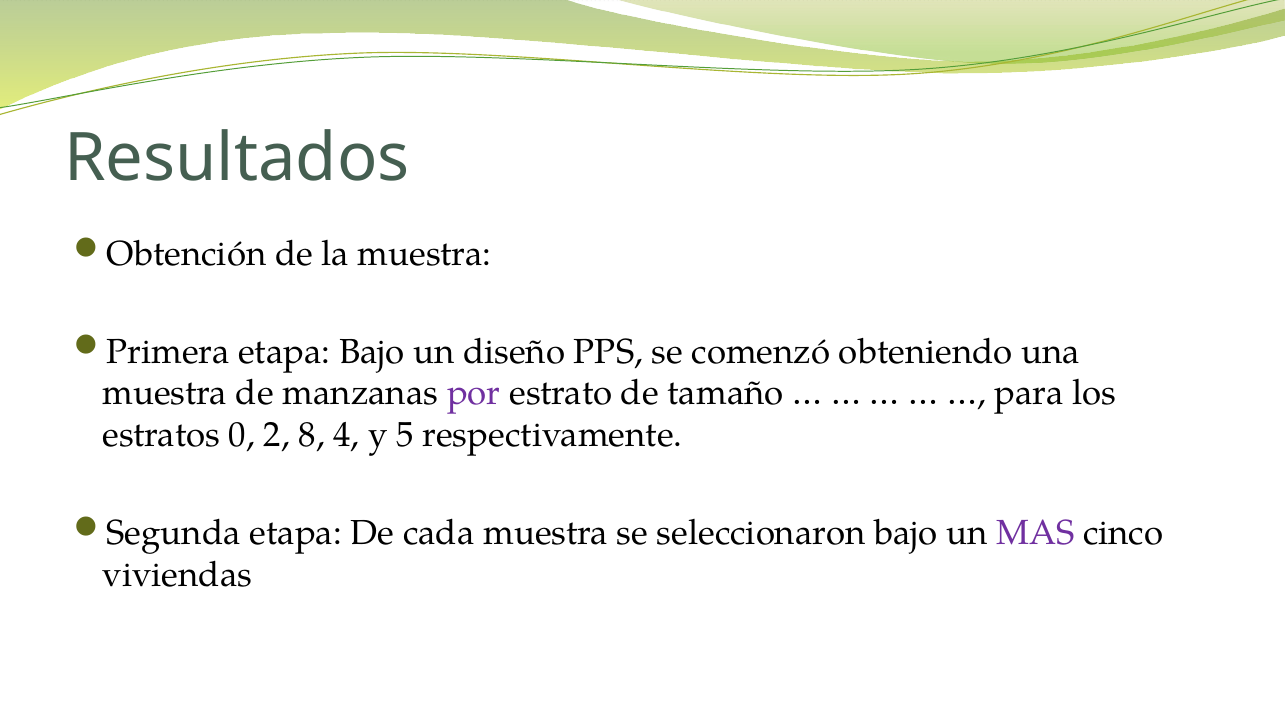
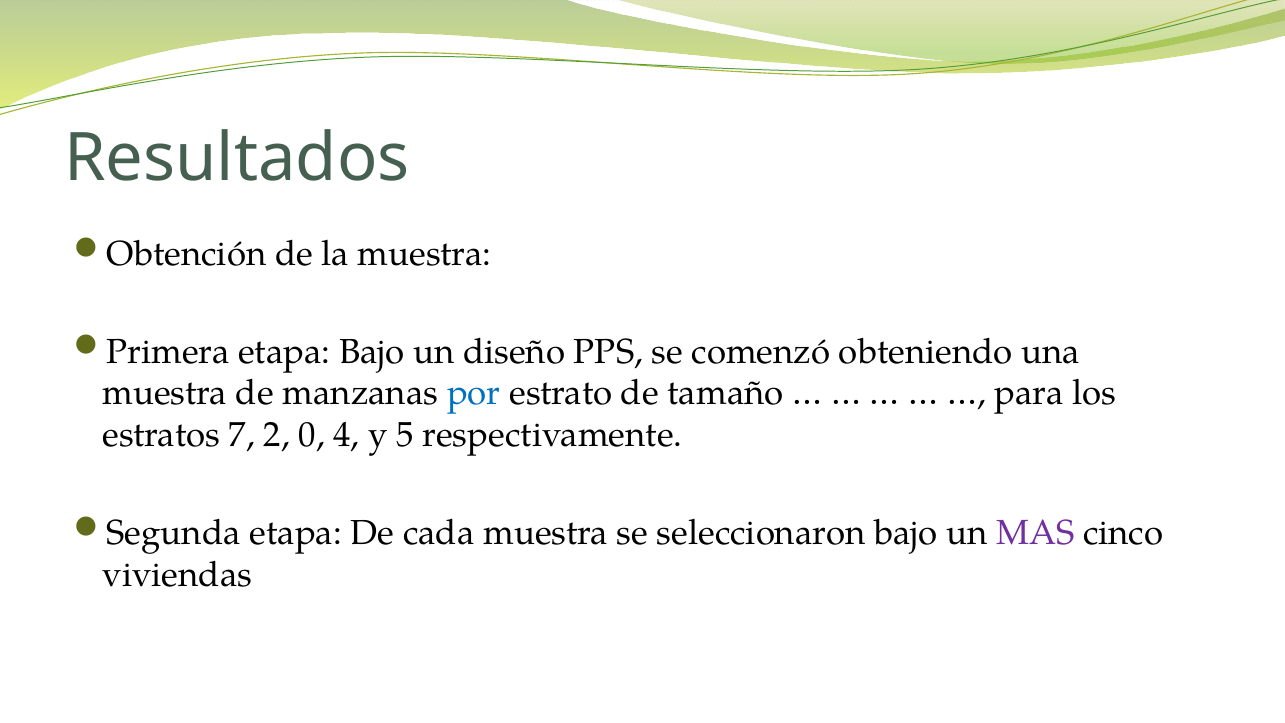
por colour: purple -> blue (474, 393)
0: 0 -> 7 (242, 435)
8: 8 -> 0 (312, 435)
